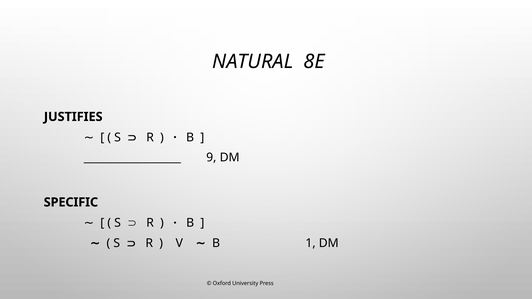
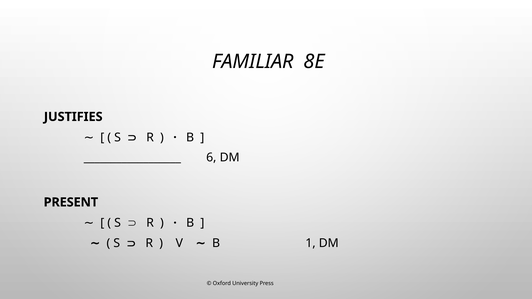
NATURAL: NATURAL -> FAMILIAR (253, 62)
9: 9 -> 6 (211, 158)
SPECIFIC: SPECIFIC -> PRESENT (71, 202)
